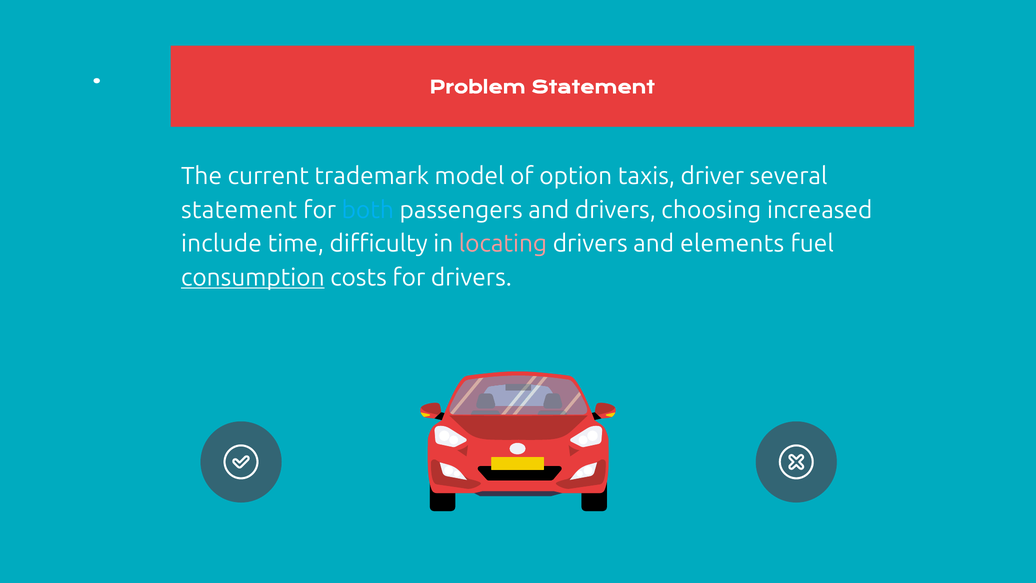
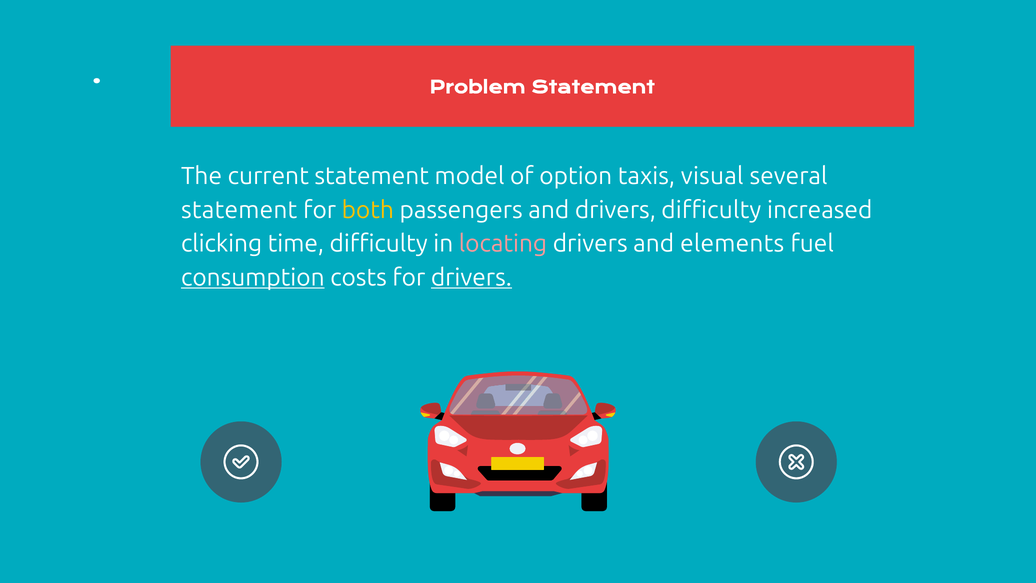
current trademark: trademark -> statement (372, 176)
driver: driver -> visual (712, 176)
both colour: light blue -> yellow (368, 210)
drivers choosing: choosing -> difficulty (711, 210)
include: include -> clicking (222, 244)
drivers underline: none -> present (471, 277)
